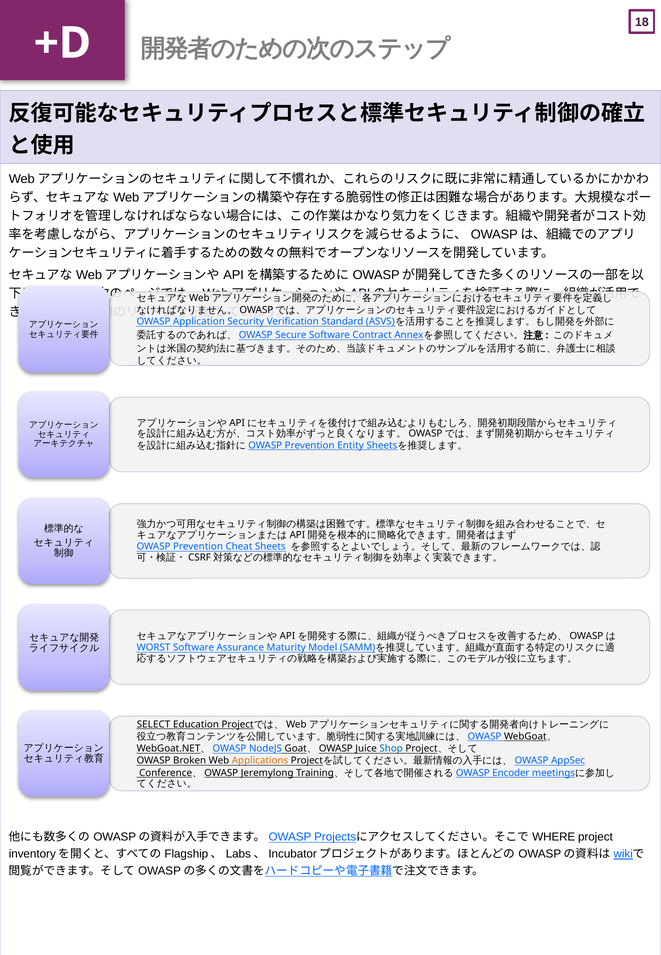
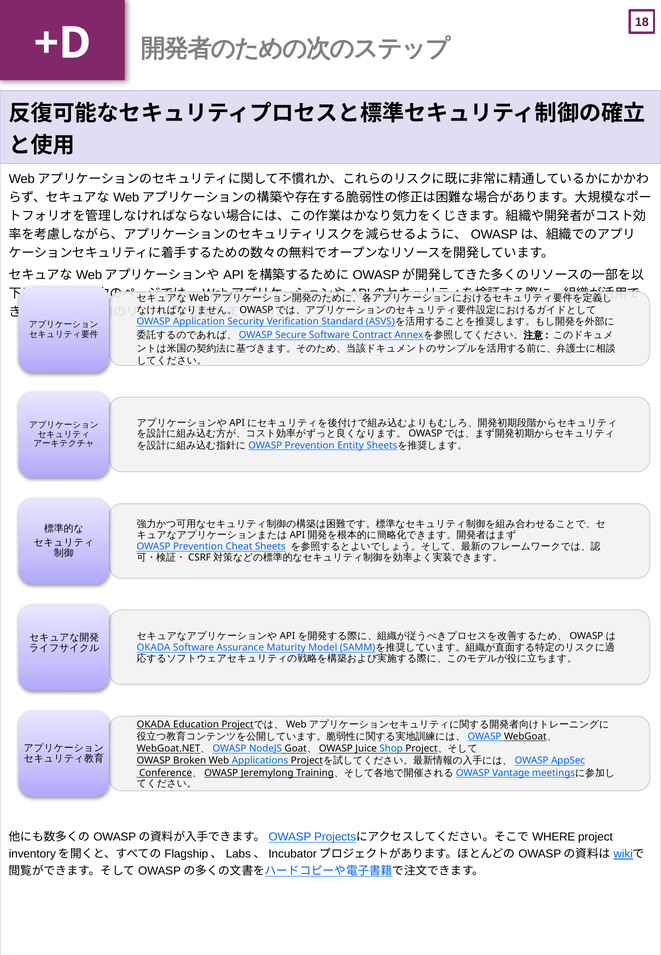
WORST: WORST -> OKADA (154, 647)
SELECT: SELECT -> OKADA (154, 724)
Applications colour: orange -> blue (260, 761)
Encoder: Encoder -> Vantage (511, 773)
